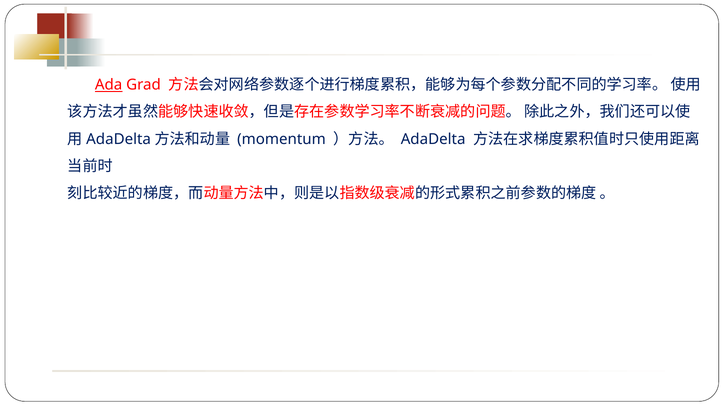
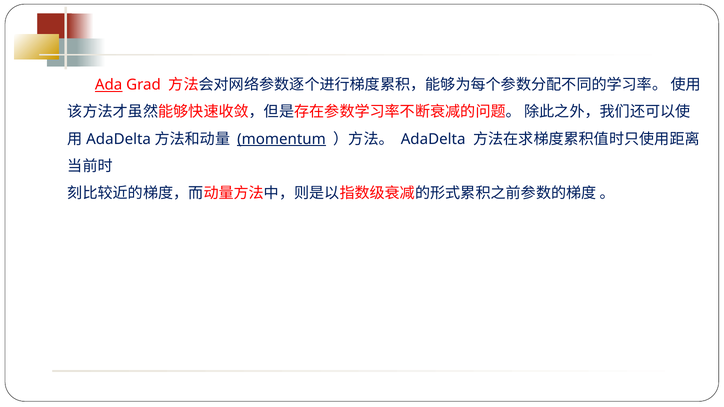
momentum underline: none -> present (281, 139)
